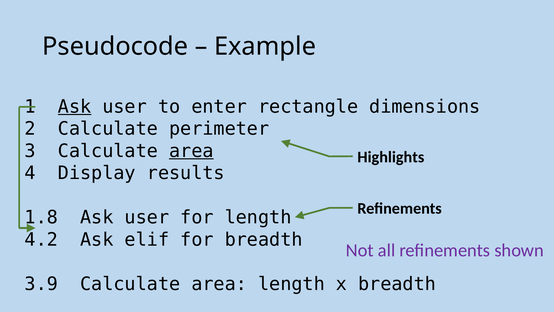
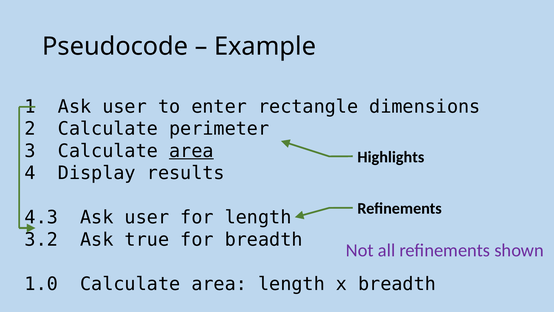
Ask underline: present -> none (75, 106)
1.8: 1.8 -> 4.3 (41, 217)
4.2: 4.2 -> 3.2 (41, 239)
elif: elif -> true (147, 239)
3.9: 3.9 -> 1.0 (41, 284)
